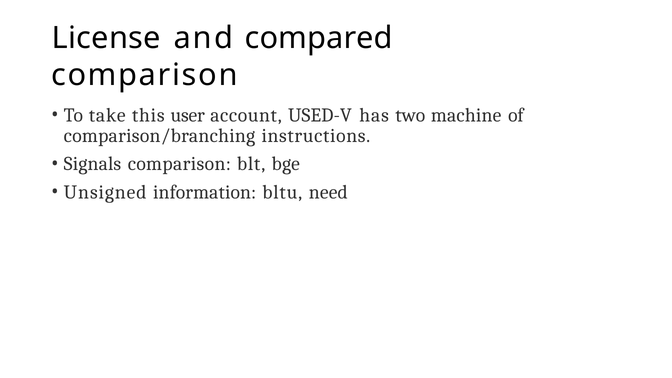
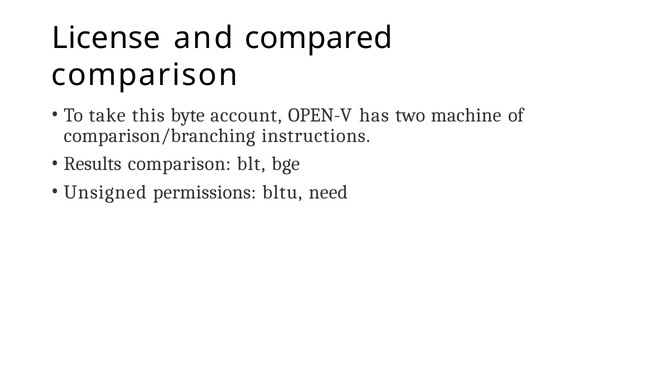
user: user -> byte (188, 115)
USED-V: USED-V -> OPEN-V (320, 115)
Signals: Signals -> Results (93, 164)
information: information -> permissions (205, 192)
